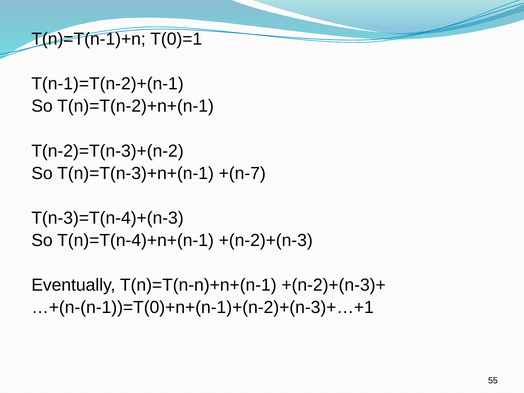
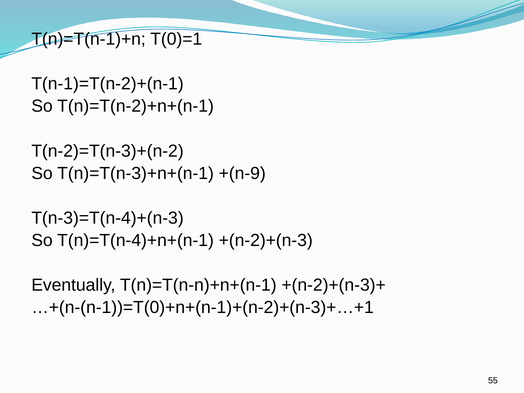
+(n-7: +(n-7 -> +(n-9 (242, 173)
